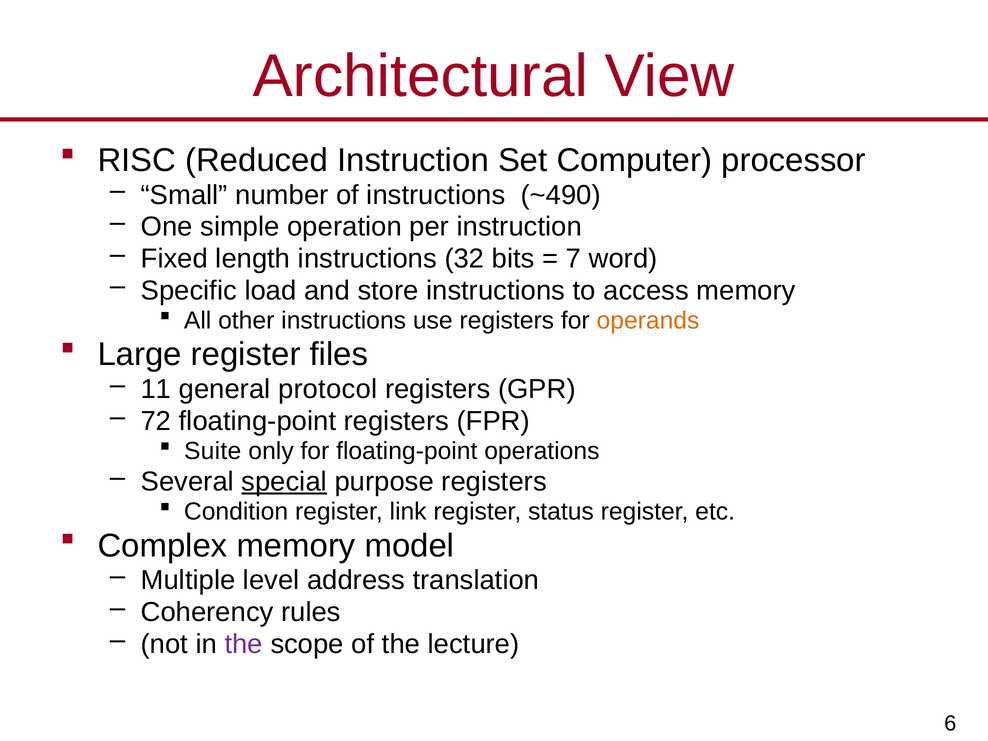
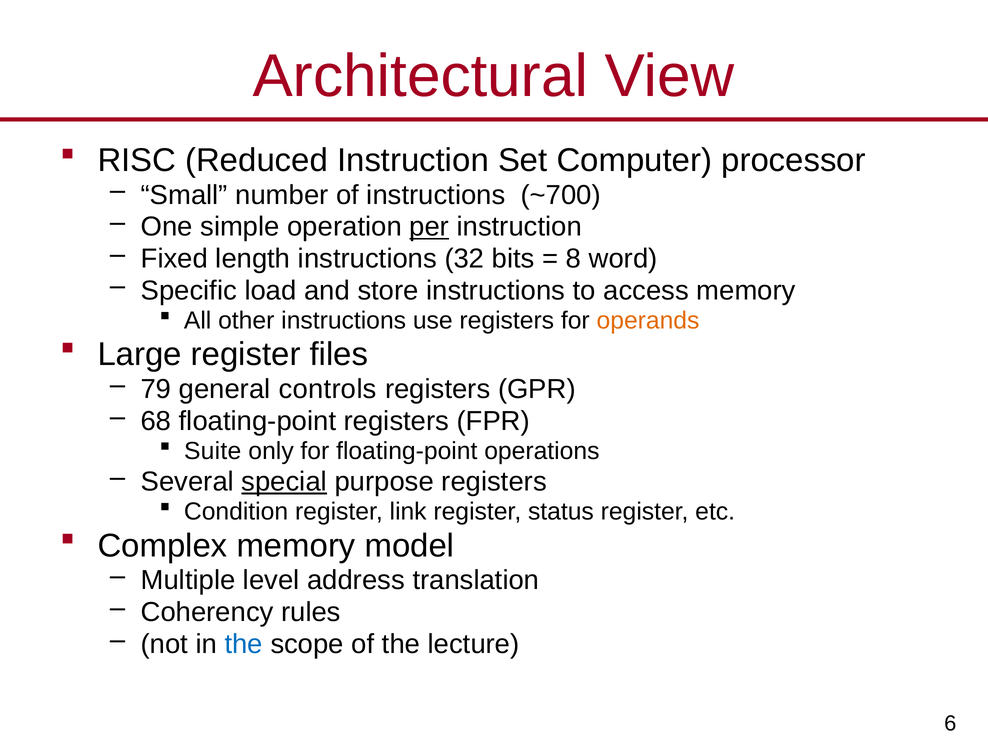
~490: ~490 -> ~700 (561, 195)
per underline: none -> present (429, 227)
7: 7 -> 8 (574, 259)
11: 11 -> 79 (156, 389)
protocol: protocol -> controls (328, 389)
72: 72 -> 68 (156, 421)
the colour: purple -> blue (244, 644)
